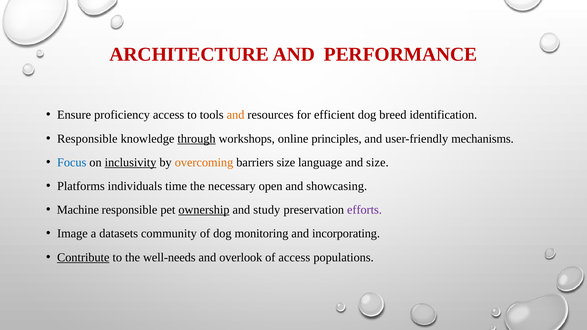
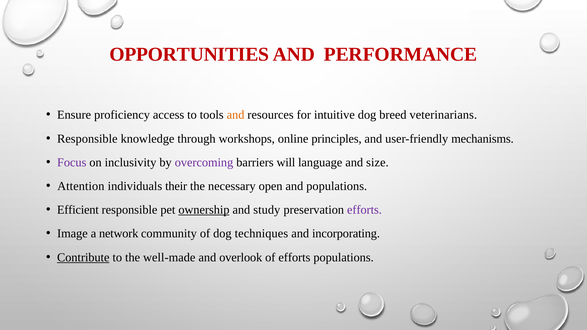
ARCHITECTURE: ARCHITECTURE -> OPPORTUNITIES (189, 54)
efficient: efficient -> intuitive (334, 115)
identification: identification -> veterinarians (443, 115)
through underline: present -> none (197, 139)
Focus colour: blue -> purple (72, 162)
inclusivity underline: present -> none (131, 162)
overcoming colour: orange -> purple (204, 162)
barriers size: size -> will (286, 162)
Platforms: Platforms -> Attention (81, 186)
time: time -> their (176, 186)
and showcasing: showcasing -> populations (337, 186)
Machine: Machine -> Efficient (78, 210)
datasets: datasets -> network (119, 234)
monitoring: monitoring -> techniques (261, 234)
well-needs: well-needs -> well-made (169, 257)
of access: access -> efforts (294, 257)
